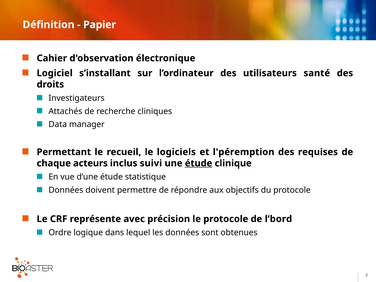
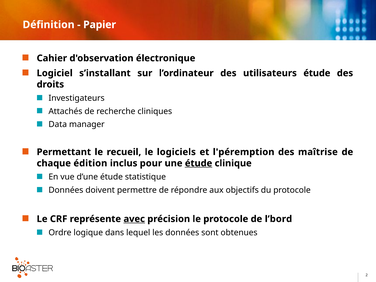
utilisateurs santé: santé -> étude (317, 73)
requises: requises -> maîtrise (318, 152)
acteurs: acteurs -> édition (90, 163)
suivi: suivi -> pour (151, 163)
avec underline: none -> present (134, 219)
